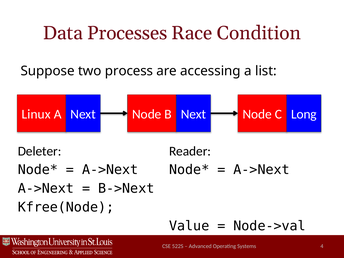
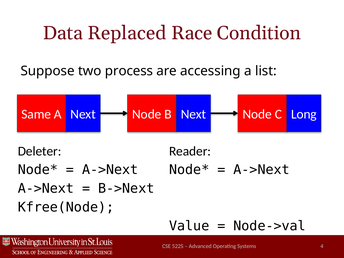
Processes: Processes -> Replaced (127, 33)
Linux: Linux -> Same (36, 114)
